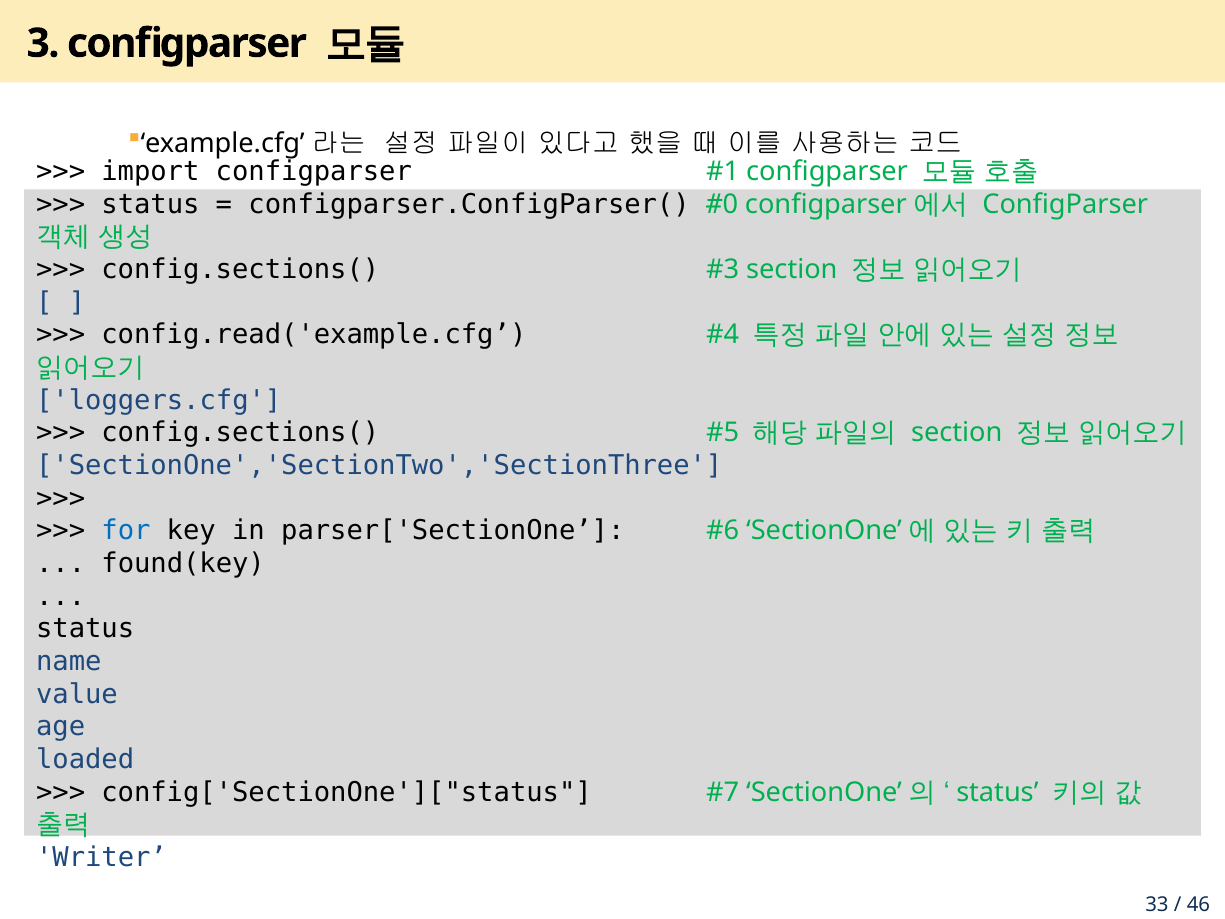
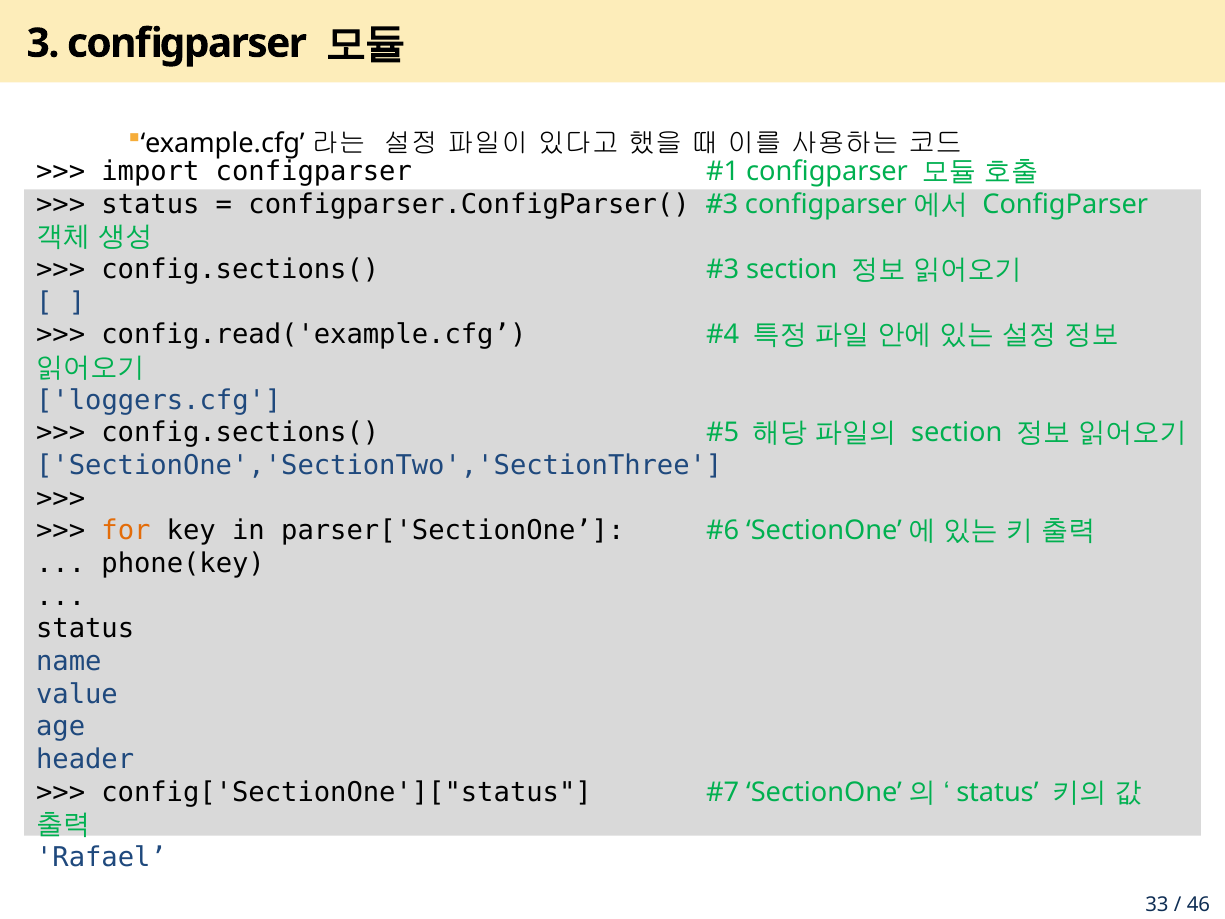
0: 0 -> 3 (730, 204)
for colour: blue -> orange (126, 531)
found(key: found(key -> phone(key (183, 563)
loaded: loaded -> header (85, 759)
Writer: Writer -> Rafael (101, 857)
